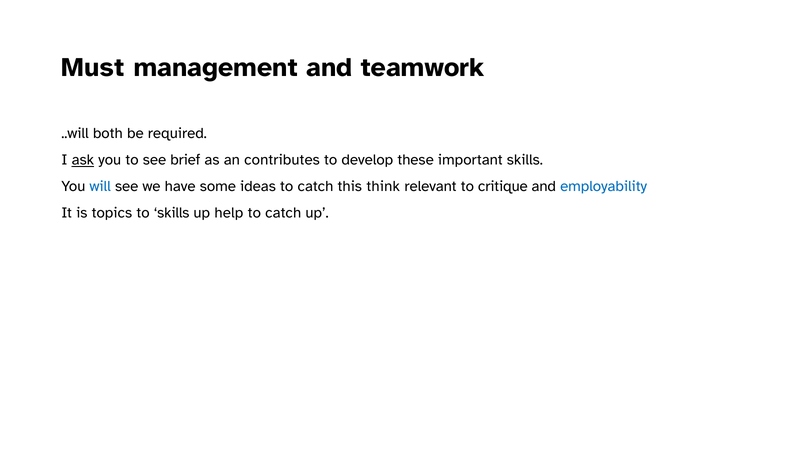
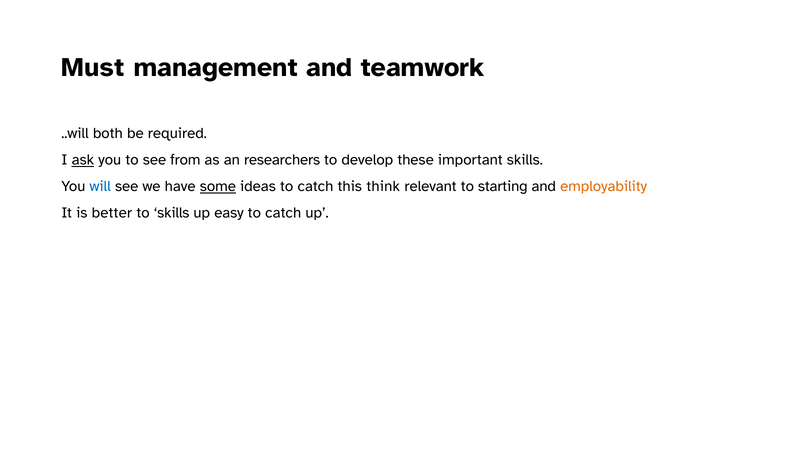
brief: brief -> from (185, 160)
contributes: contributes -> researchers (282, 160)
some underline: none -> present (218, 186)
critique: critique -> starting (503, 186)
employability colour: blue -> orange (604, 186)
topics: topics -> better (112, 213)
help: help -> easy (229, 213)
